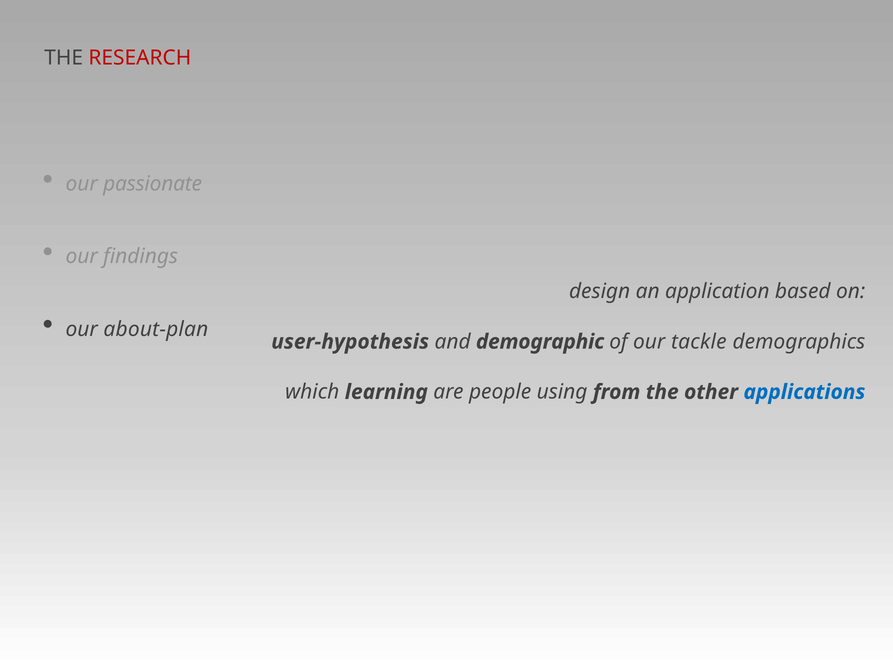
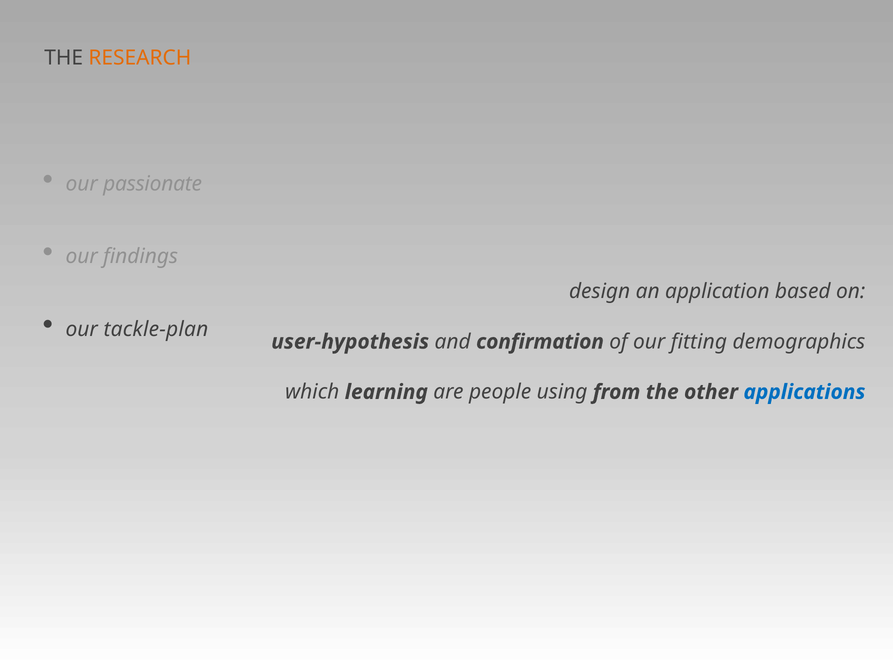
RESEARCH colour: red -> orange (140, 58)
about-plan: about-plan -> tackle-plan (156, 329)
demographic: demographic -> confirmation (540, 342)
tackle: tackle -> fitting (699, 342)
